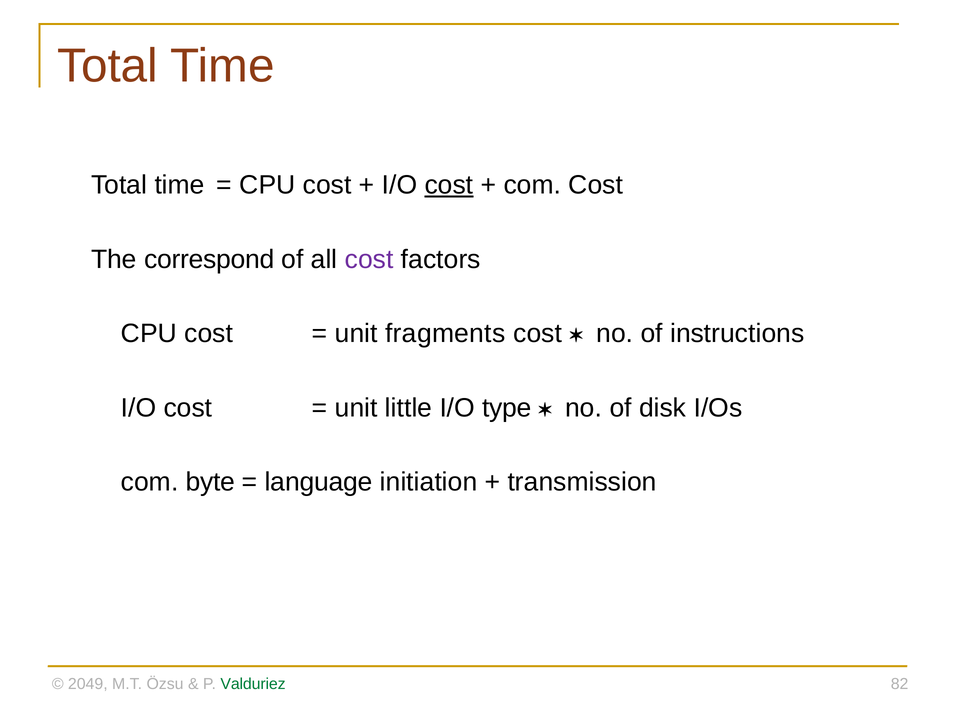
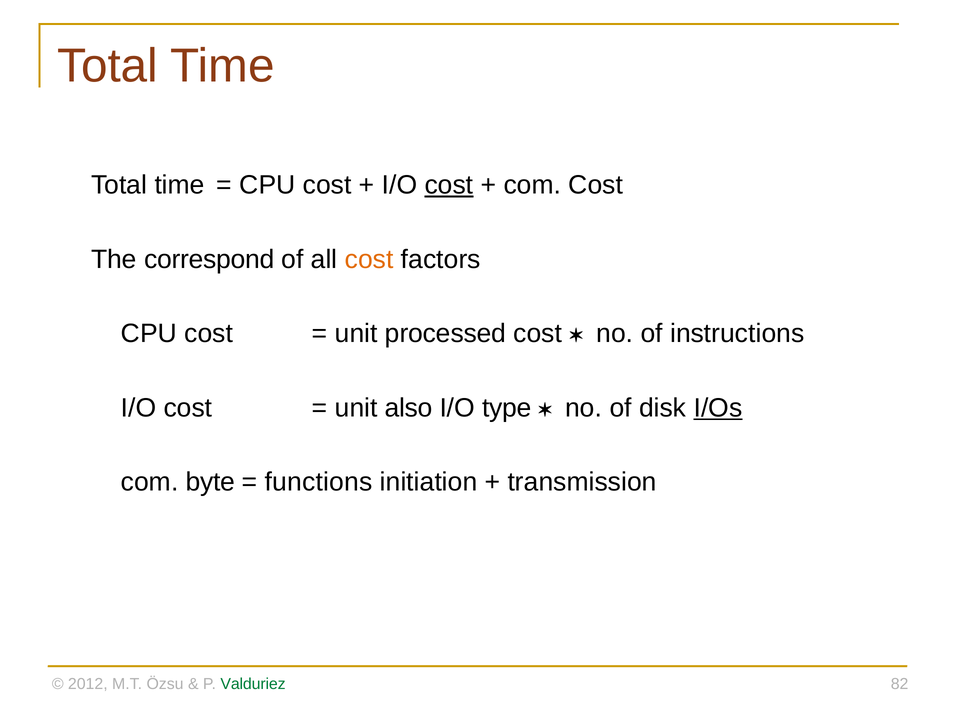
cost colour: purple -> orange (369, 259)
fragments: fragments -> processed (446, 334)
little: little -> also (409, 408)
I/Os underline: none -> present (718, 408)
language: language -> functions (319, 482)
2049: 2049 -> 2012 (88, 684)
